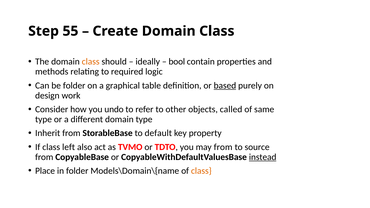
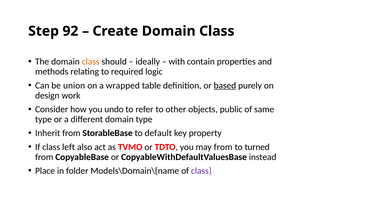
55: 55 -> 92 (70, 31)
bool: bool -> with (177, 62)
be folder: folder -> union (74, 86)
graphical: graphical -> wrapped (123, 86)
called: called -> public (231, 109)
source: source -> turned (257, 147)
instead underline: present -> none (263, 157)
class colour: orange -> purple (201, 171)
